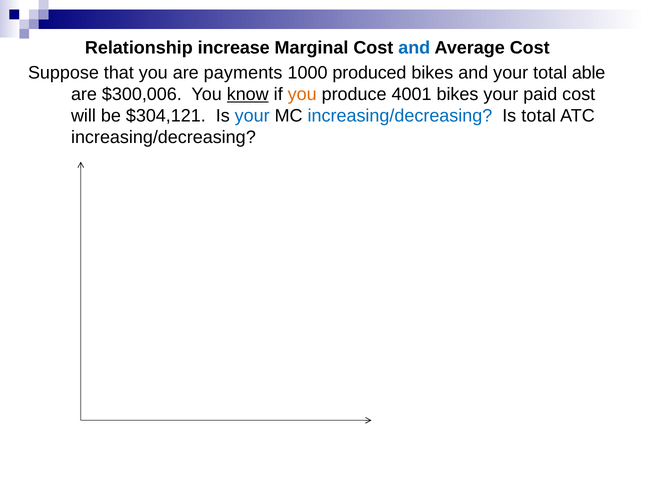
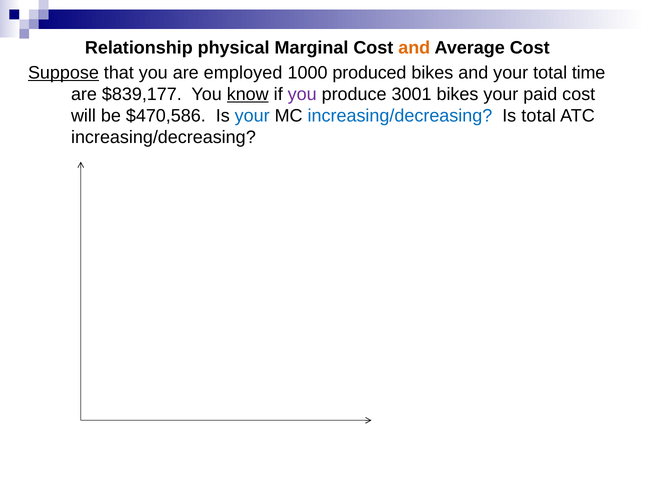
increase: increase -> physical (234, 48)
and colour: blue -> orange (414, 48)
Suppose underline: none -> present (63, 73)
payments: payments -> employed (243, 73)
able: able -> time (589, 73)
$300,006: $300,006 -> $839,177 (142, 94)
you colour: orange -> purple (302, 94)
4001: 4001 -> 3001 (412, 94)
$304,121: $304,121 -> $470,586 (166, 116)
